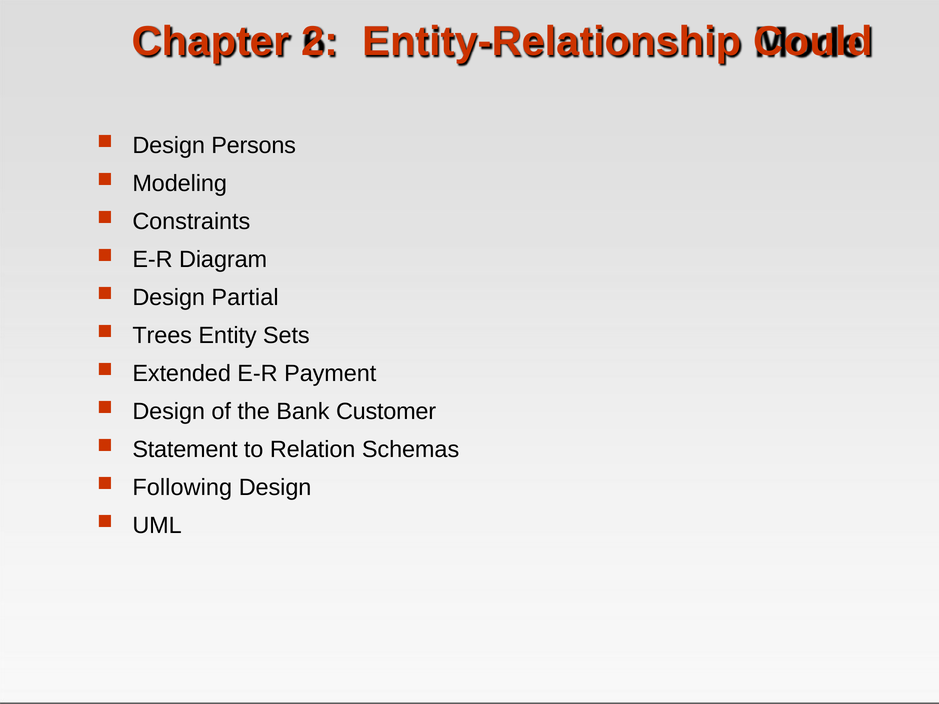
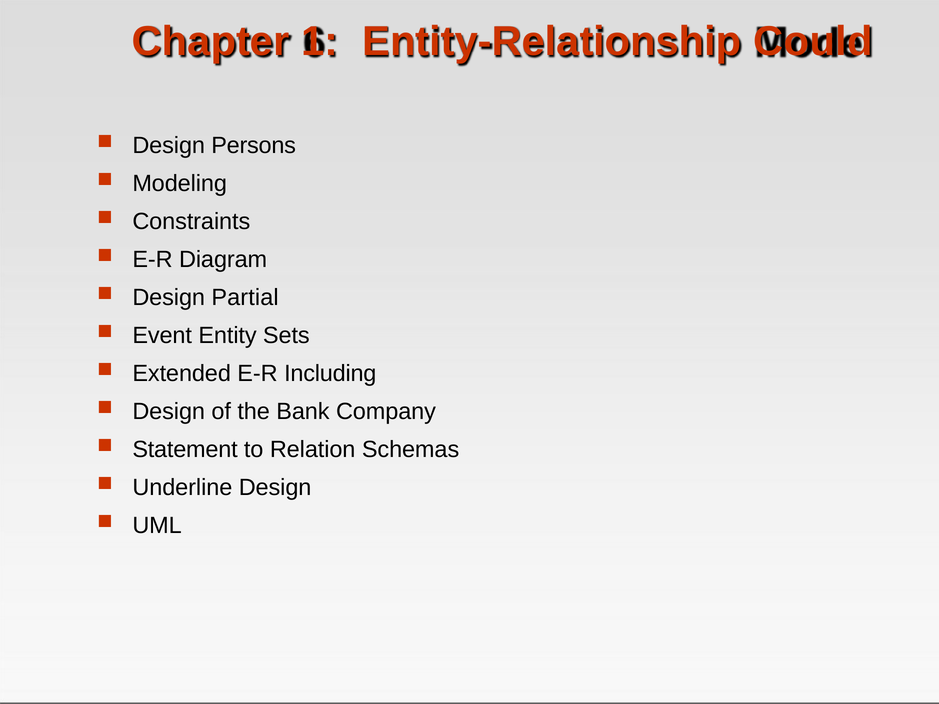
2: 2 -> 1 (320, 41)
Trees: Trees -> Event (162, 336)
Payment: Payment -> Including (330, 374)
Customer: Customer -> Company (386, 412)
Following: Following -> Underline (182, 488)
